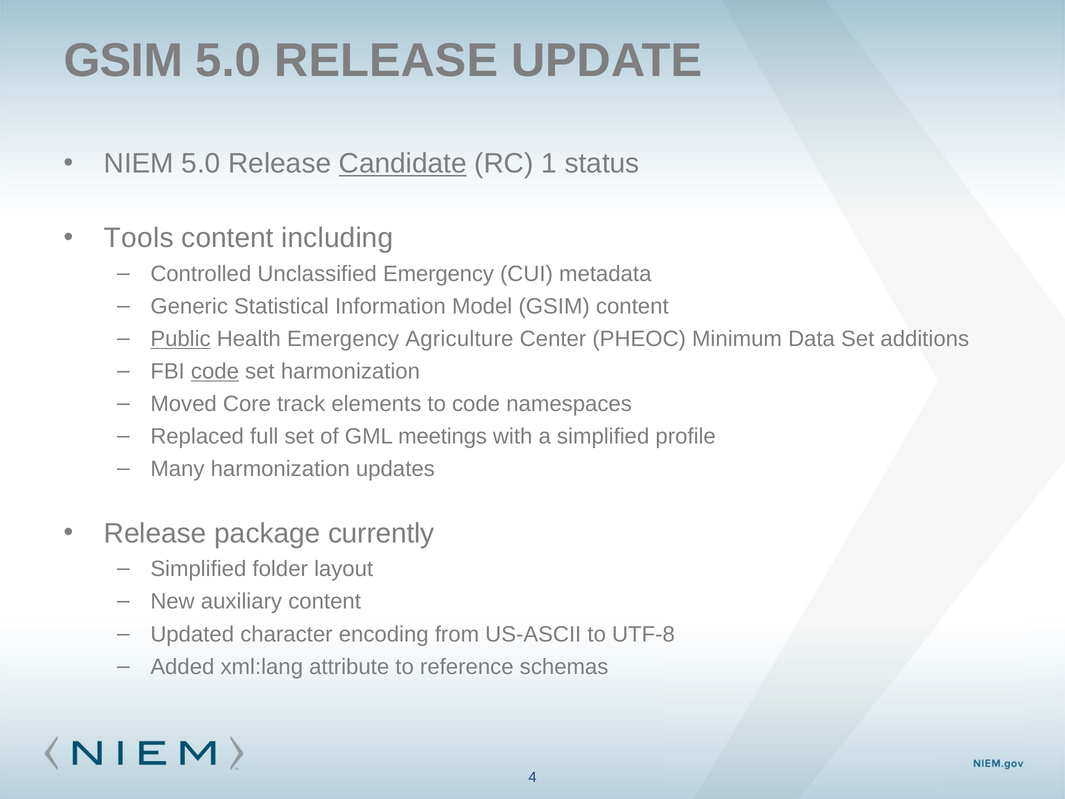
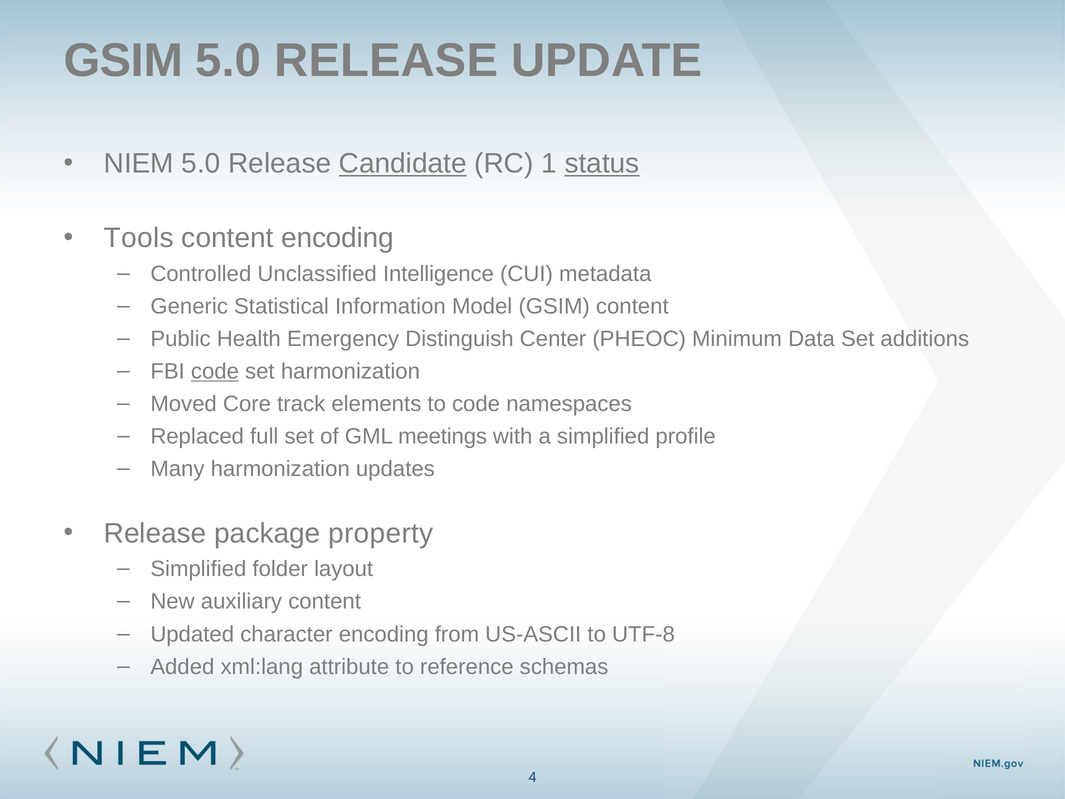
status underline: none -> present (602, 164)
content including: including -> encoding (338, 238)
Unclassified Emergency: Emergency -> Intelligence (438, 274)
Public underline: present -> none (181, 339)
Agriculture: Agriculture -> Distinguish (459, 339)
currently: currently -> property (381, 533)
